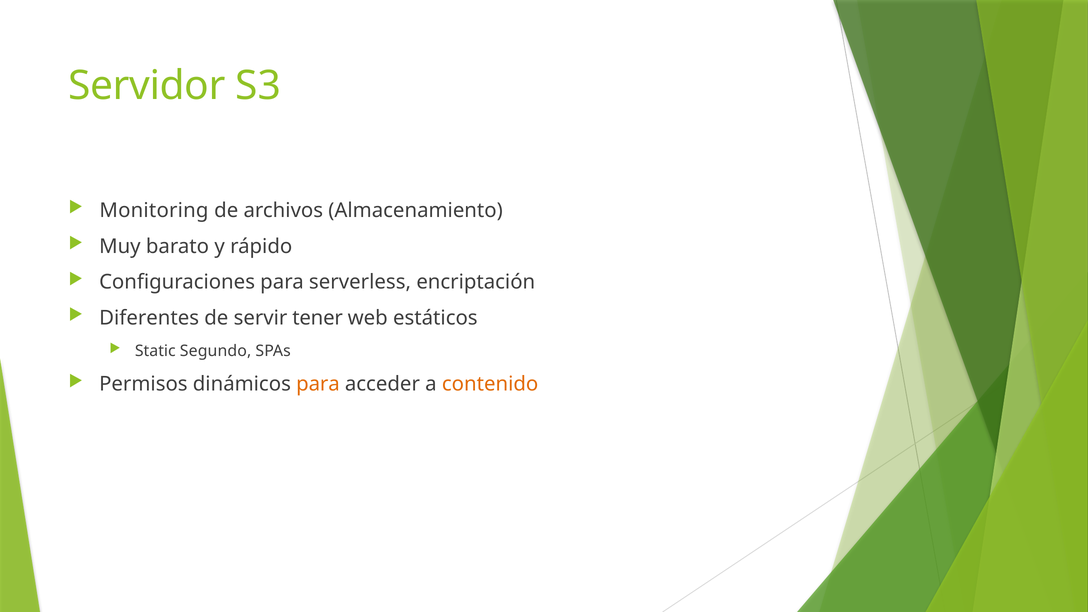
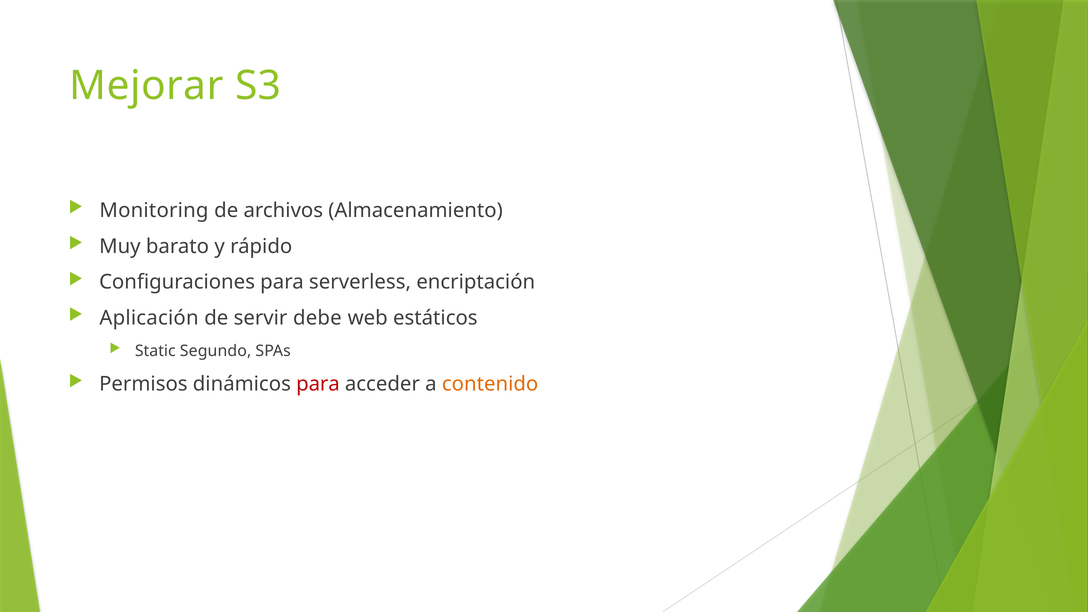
Servidor: Servidor -> Mejorar (146, 86)
Diferentes: Diferentes -> Aplicación (149, 318)
tener: tener -> debe (317, 318)
para colour: orange -> red (318, 384)
